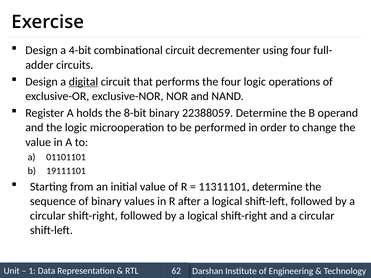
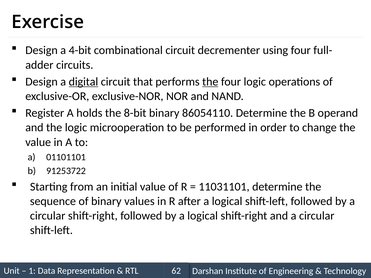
the underline: none -> present (210, 82)
22388059: 22388059 -> 86054110 (208, 113)
19111101: 19111101 -> 91253722 (66, 171)
11311101: 11311101 -> 11031101 (224, 187)
